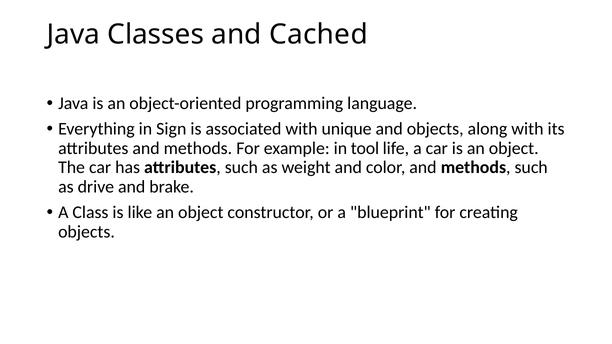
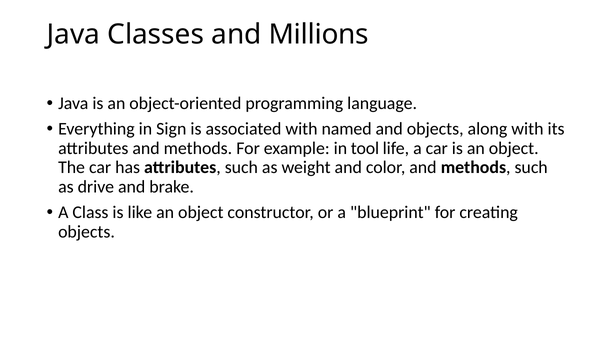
Cached: Cached -> Millions (319, 35)
unique: unique -> named (347, 129)
